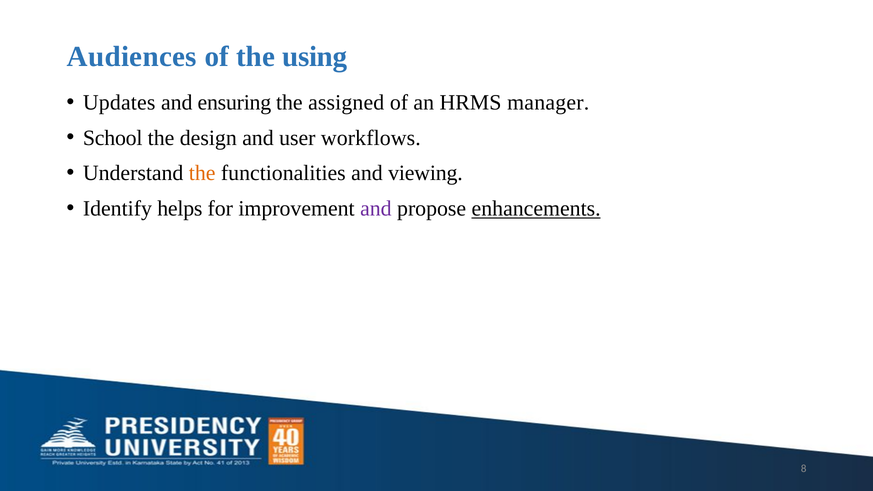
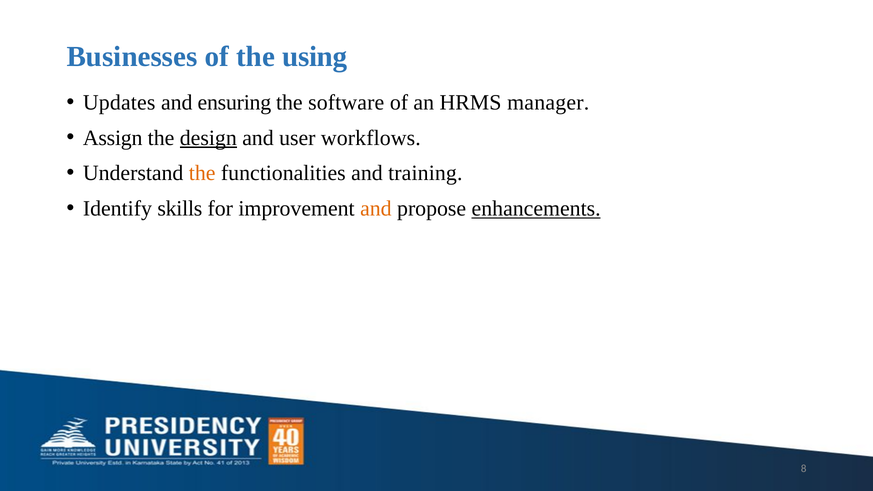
Audiences: Audiences -> Businesses (132, 57)
assigned: assigned -> software (346, 103)
School: School -> Assign (113, 138)
design underline: none -> present (208, 138)
viewing: viewing -> training (425, 173)
helps: helps -> skills (180, 209)
and colour: purple -> orange (376, 209)
